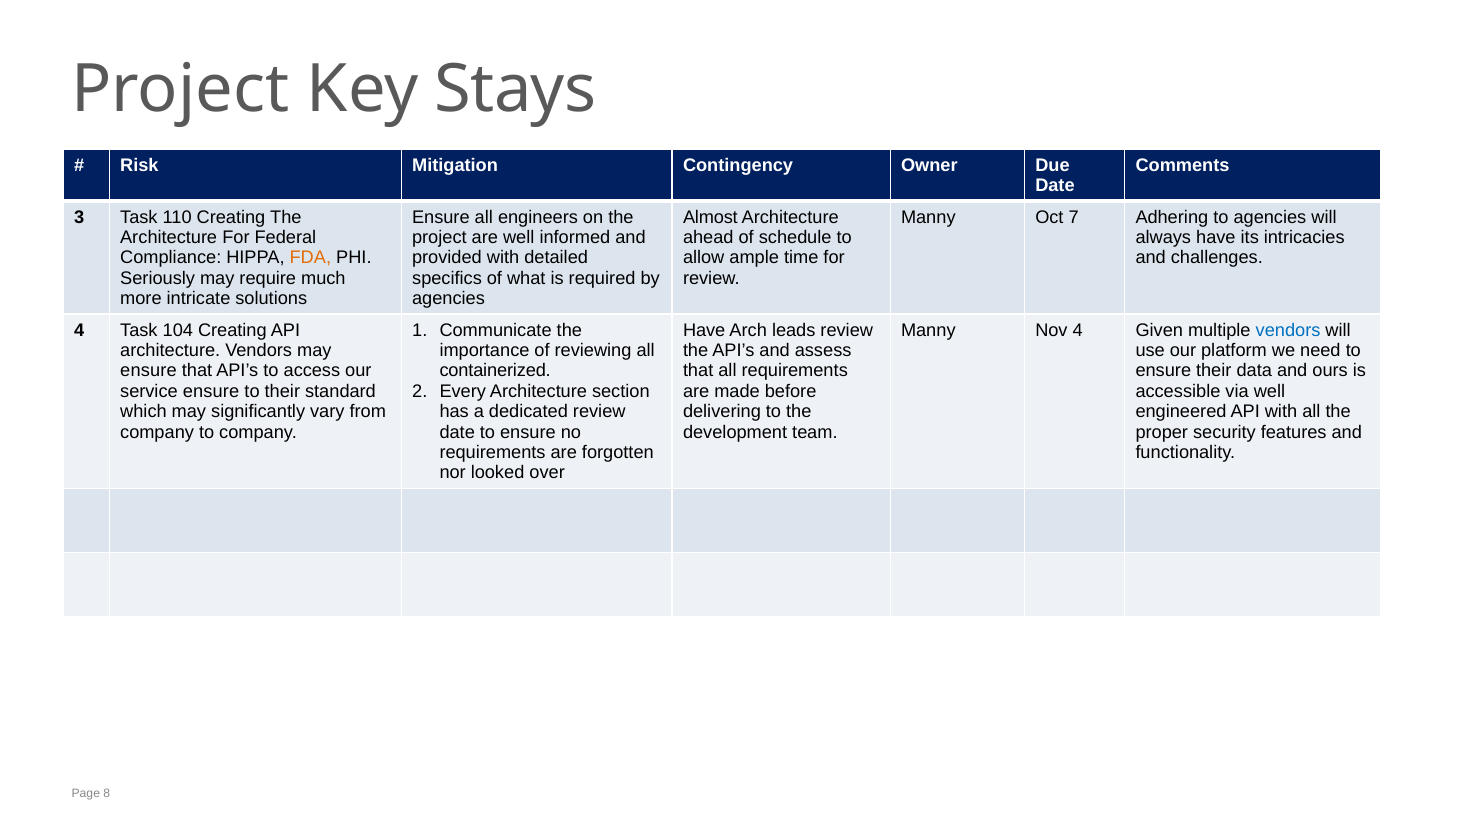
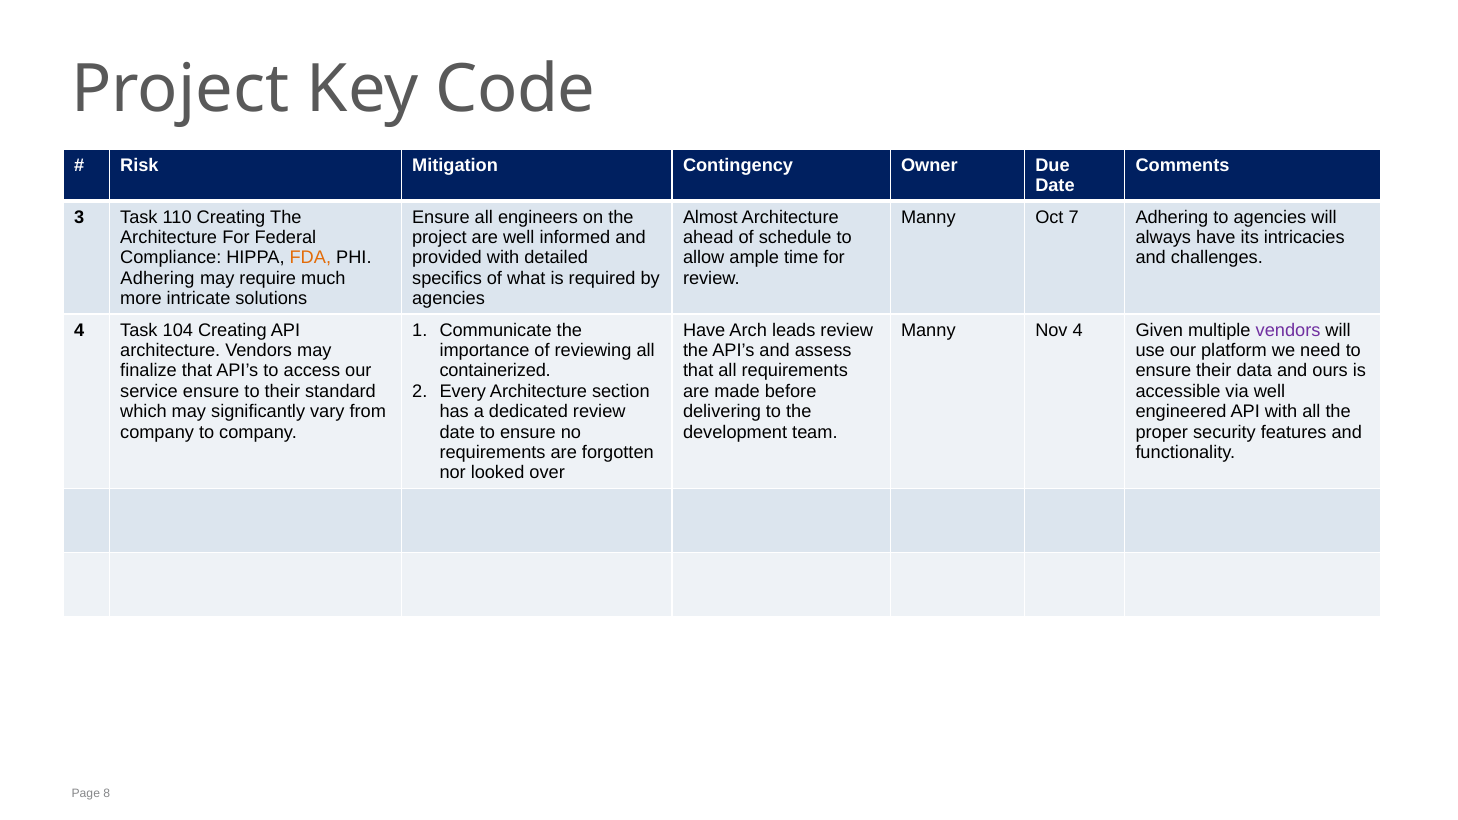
Stays: Stays -> Code (516, 90)
Seriously: Seriously -> Adhering (158, 278)
vendors colour: blue -> purple (1288, 330)
ensure: ensure -> finalize (149, 371)
